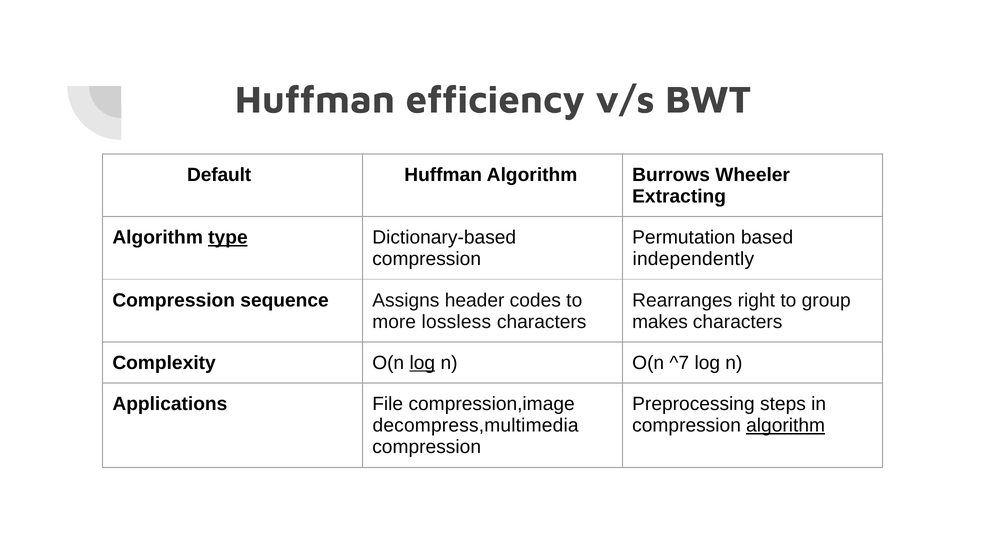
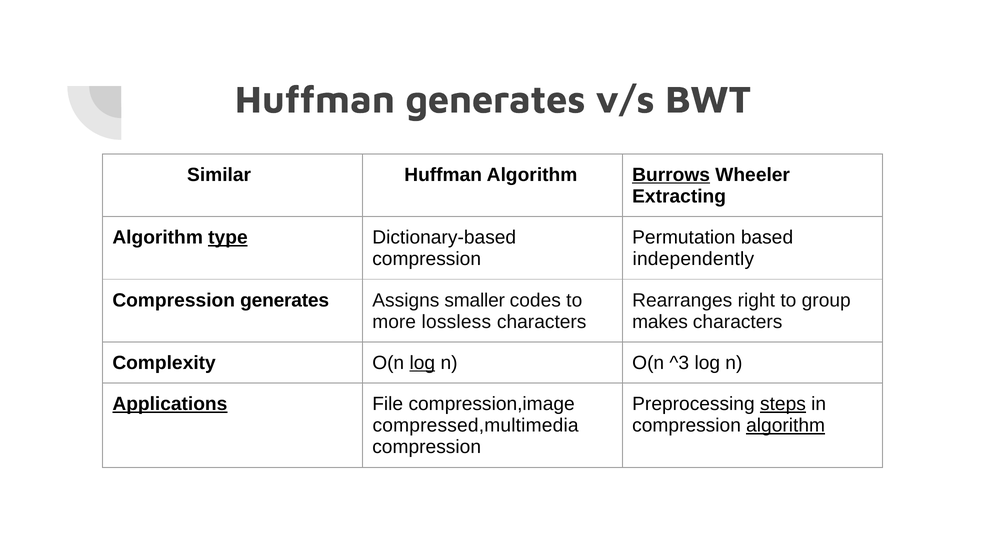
Huffman efficiency: efficiency -> generates (495, 100)
Default: Default -> Similar (219, 175)
Burrows underline: none -> present (671, 175)
Compression sequence: sequence -> generates (285, 300)
header: header -> smaller (475, 300)
^7: ^7 -> ^3 (679, 363)
Applications underline: none -> present (170, 404)
steps underline: none -> present (783, 404)
decompress,multimedia: decompress,multimedia -> compressed,multimedia (476, 426)
